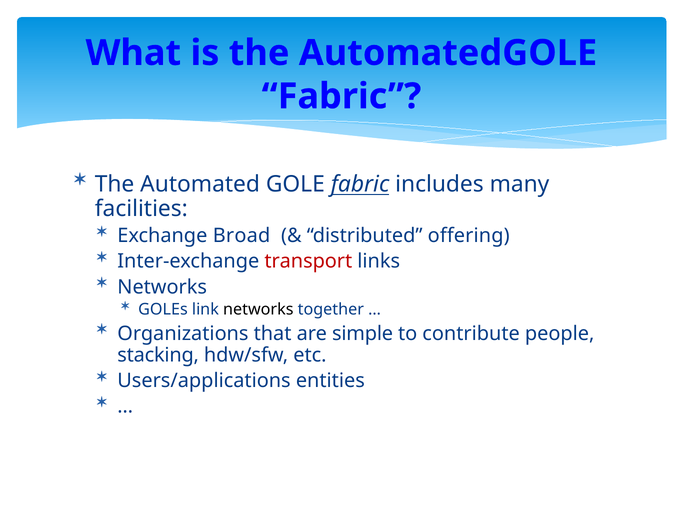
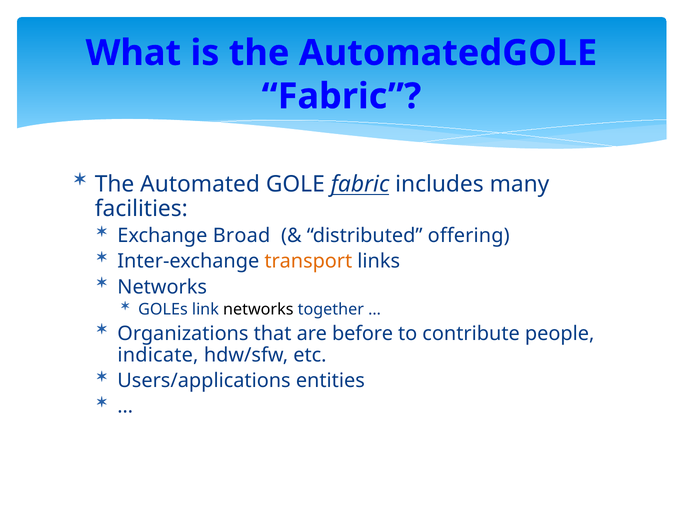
transport colour: red -> orange (308, 261)
simple: simple -> before (363, 333)
stacking: stacking -> indicate (158, 354)
